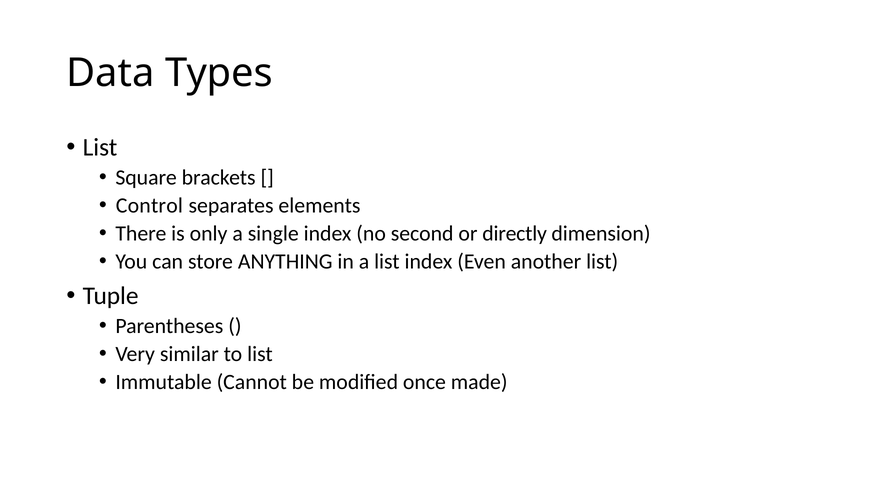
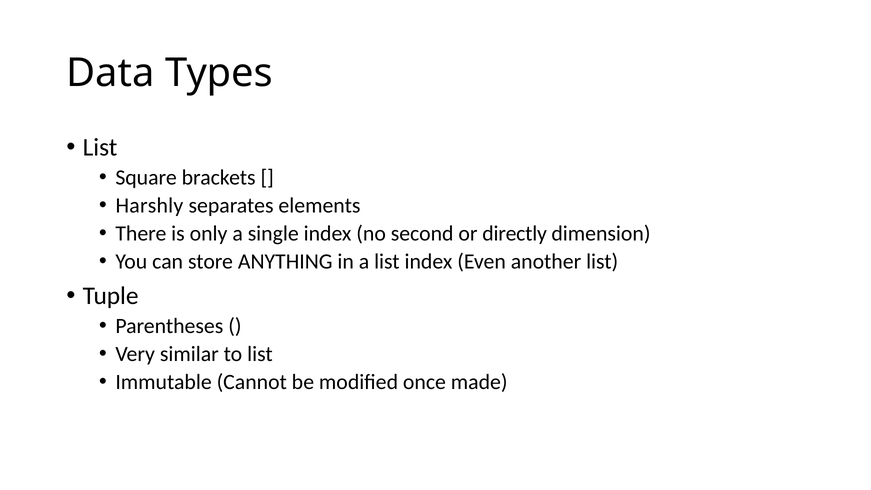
Control: Control -> Harshly (149, 205)
